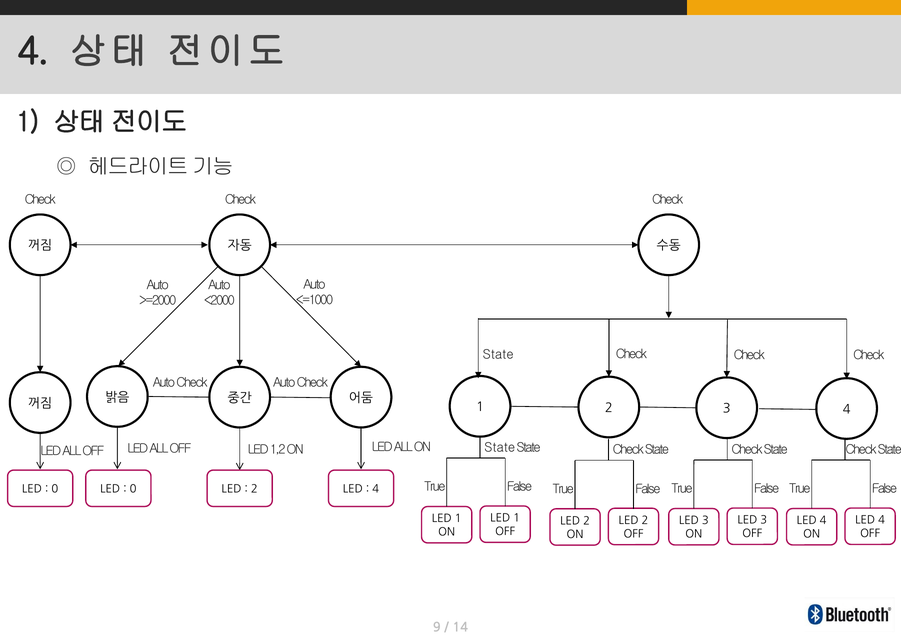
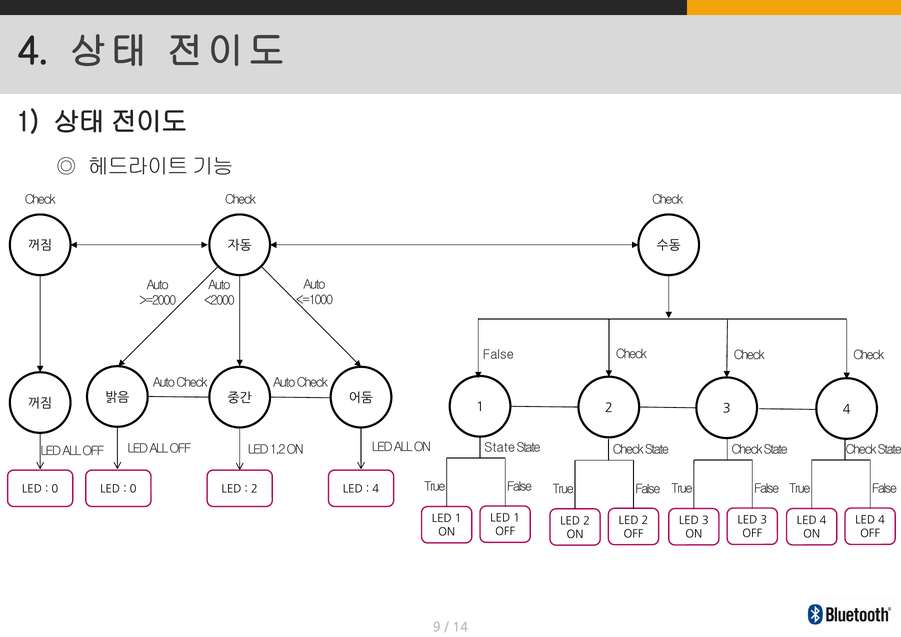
State: State -> False (498, 354)
